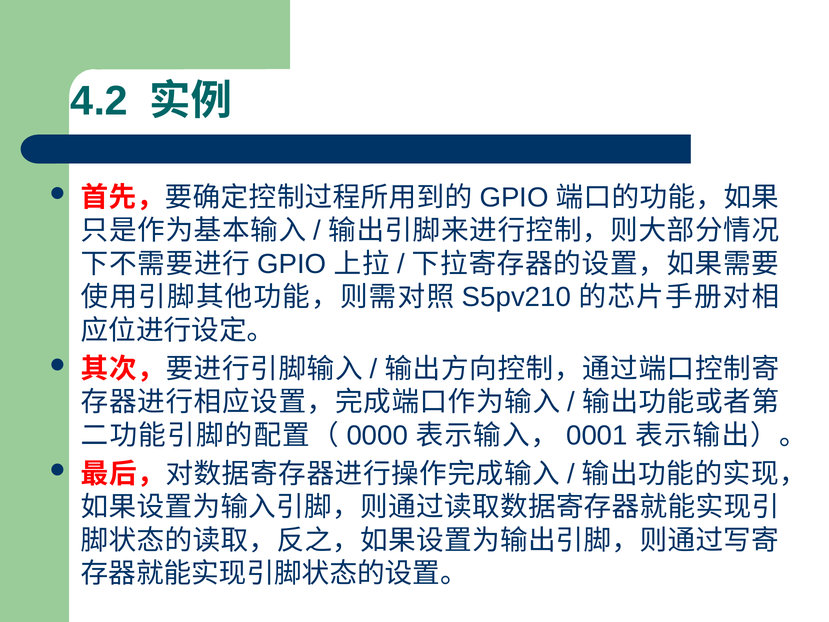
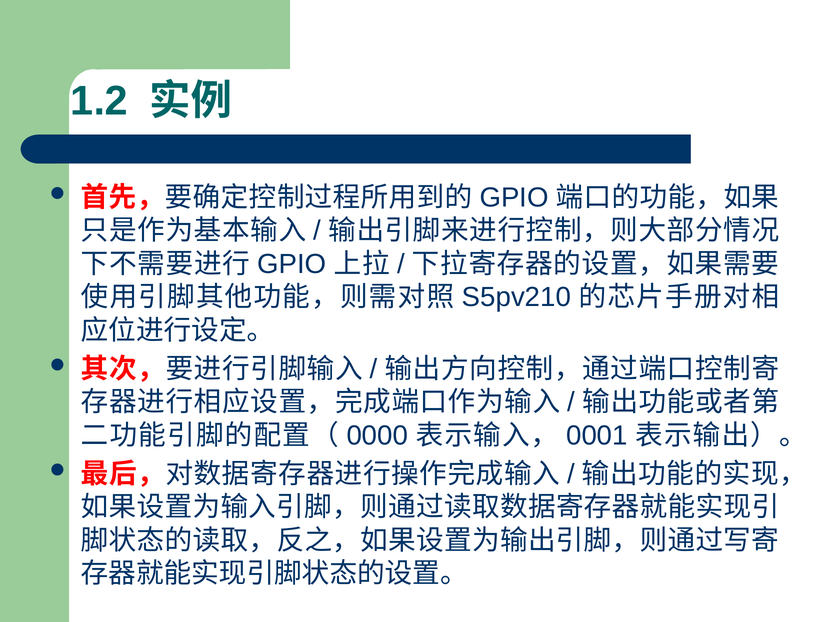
4.2: 4.2 -> 1.2 (99, 101)
